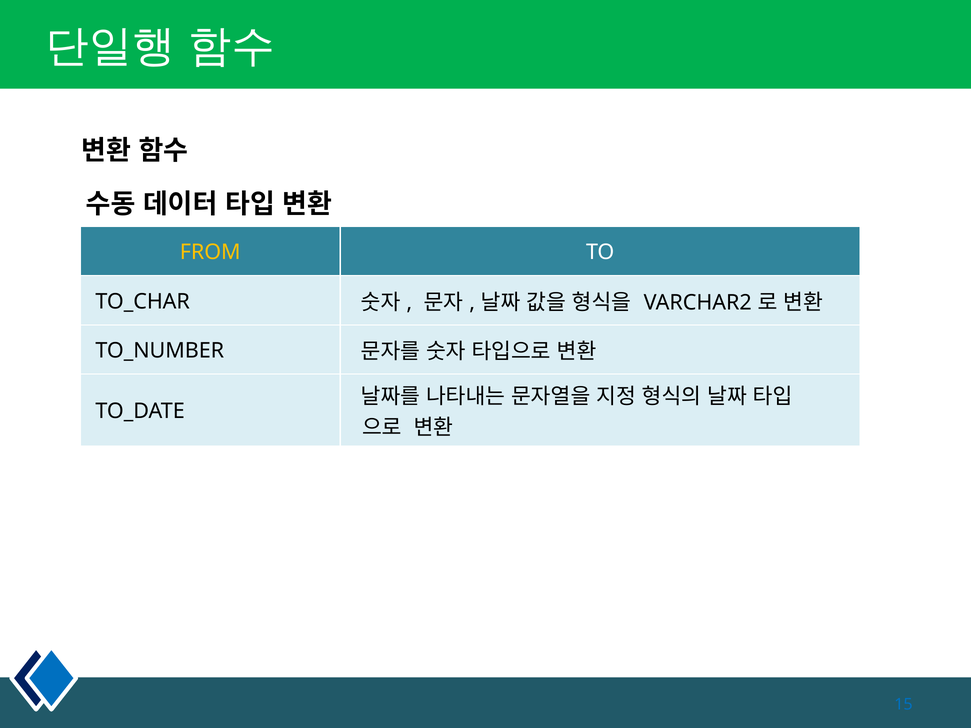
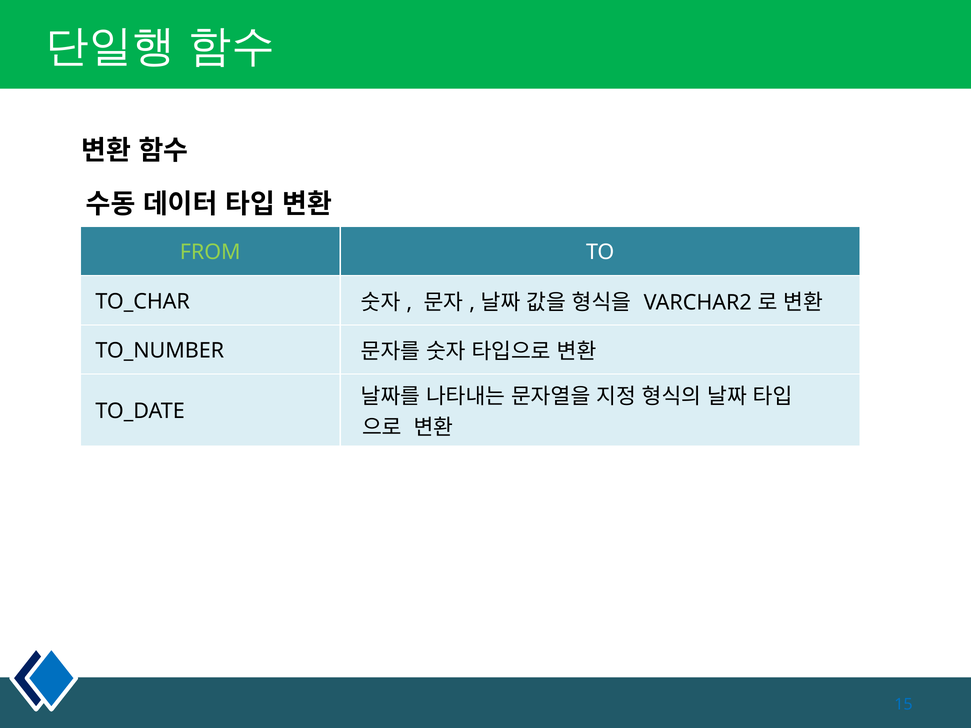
FROM colour: yellow -> light green (210, 252)
